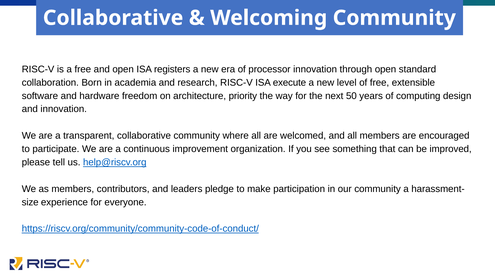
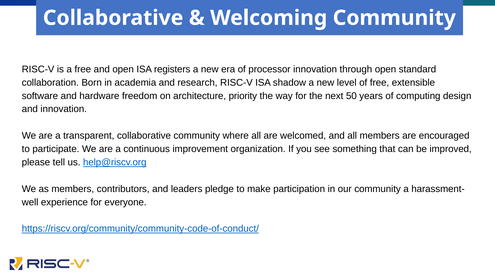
execute: execute -> shadow (289, 82)
size: size -> well (30, 202)
